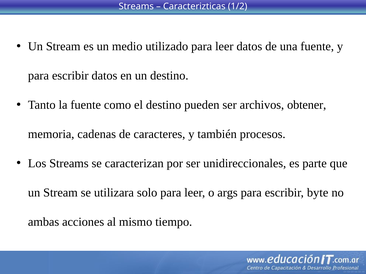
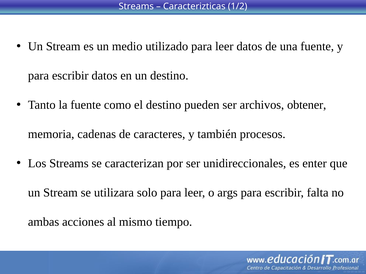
parte: parte -> enter (315, 164)
byte: byte -> falta (318, 193)
